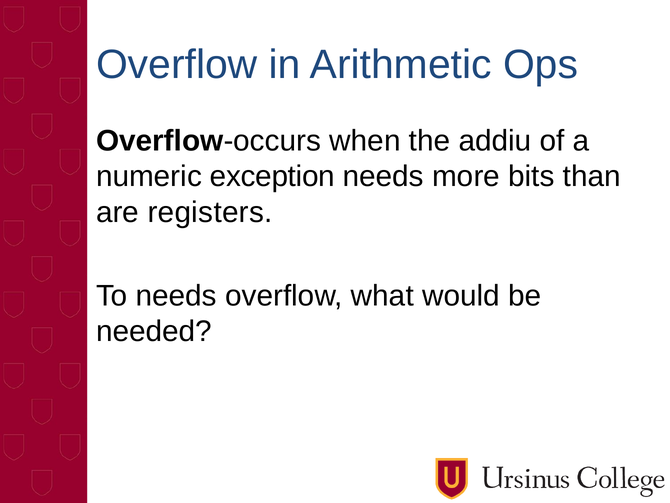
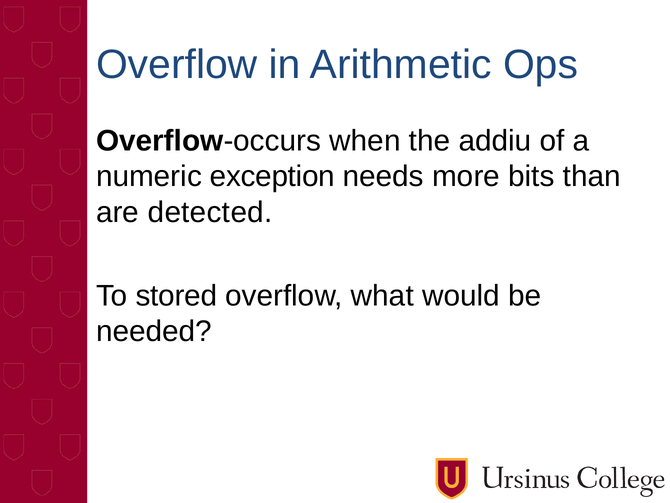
registers: registers -> detected (210, 212)
To needs: needs -> stored (176, 295)
